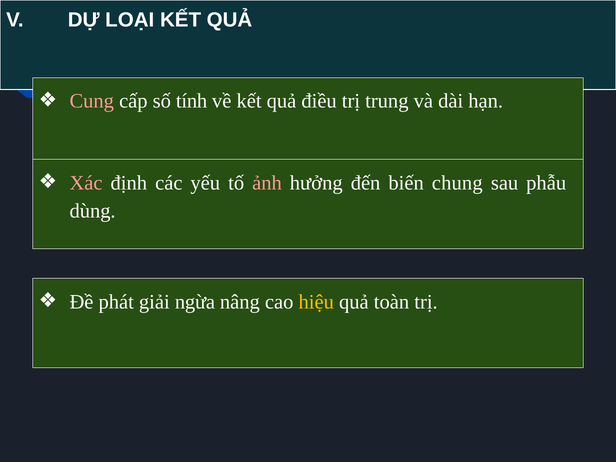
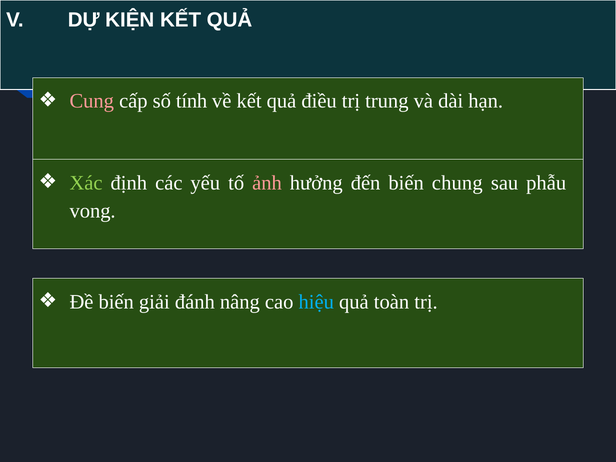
LOẠI: LOẠI -> KIỆN (130, 20)
Xác colour: pink -> light green (86, 183)
dùng: dùng -> vong (93, 211)
Đề phát: phát -> biến (116, 302)
ngừa: ngừa -> đánh (195, 302)
hiệu colour: yellow -> light blue (316, 302)
